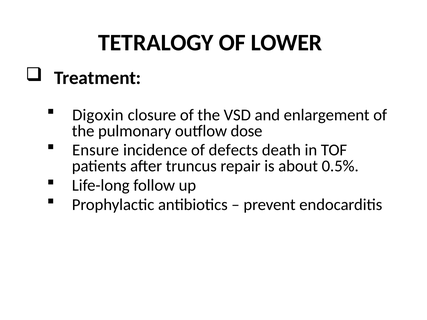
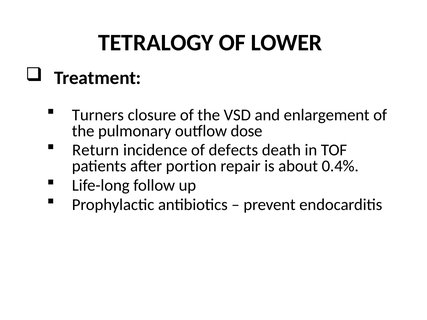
Digoxin: Digoxin -> Turners (98, 115)
Ensure: Ensure -> Return (96, 150)
truncus: truncus -> portion (191, 166)
0.5%: 0.5% -> 0.4% (340, 166)
